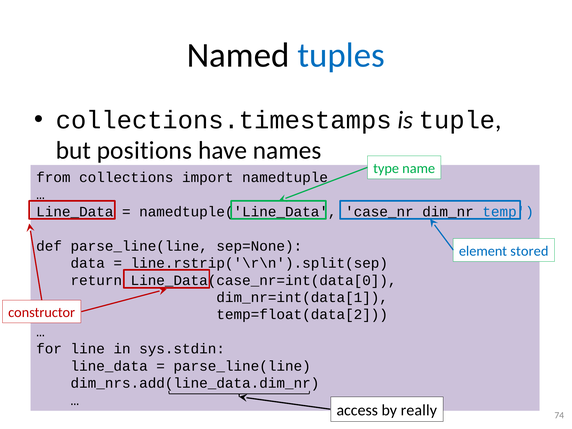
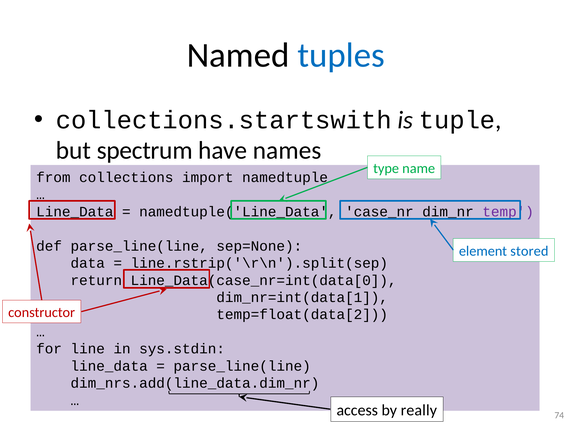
collections.timestamps: collections.timestamps -> collections.startswith (224, 120)
positions: positions -> spectrum (145, 151)
temp colour: blue -> purple (508, 212)
